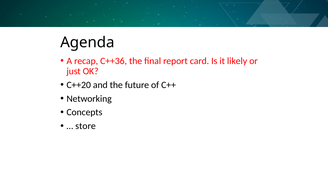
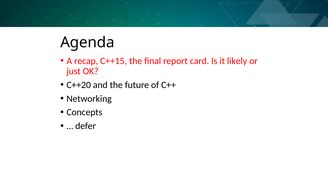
C++36: C++36 -> C++15 (114, 61)
store: store -> defer (86, 126)
